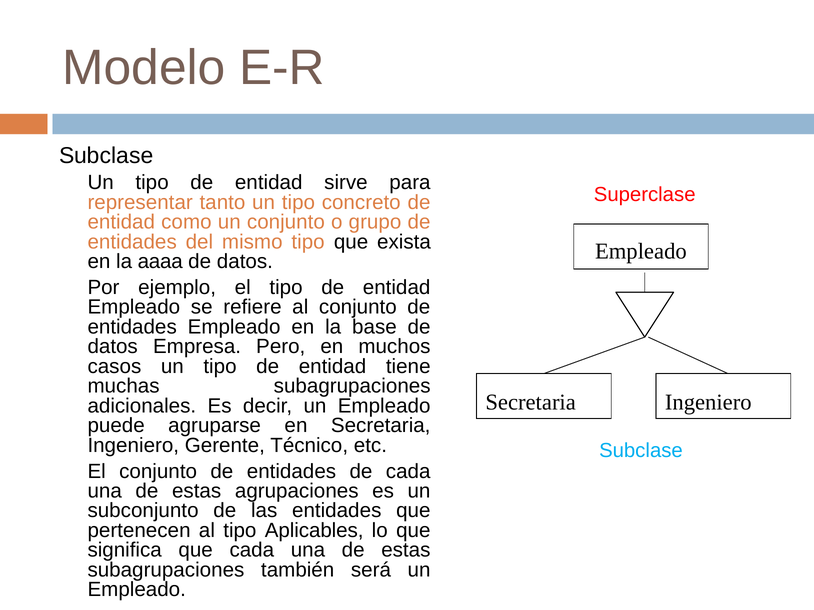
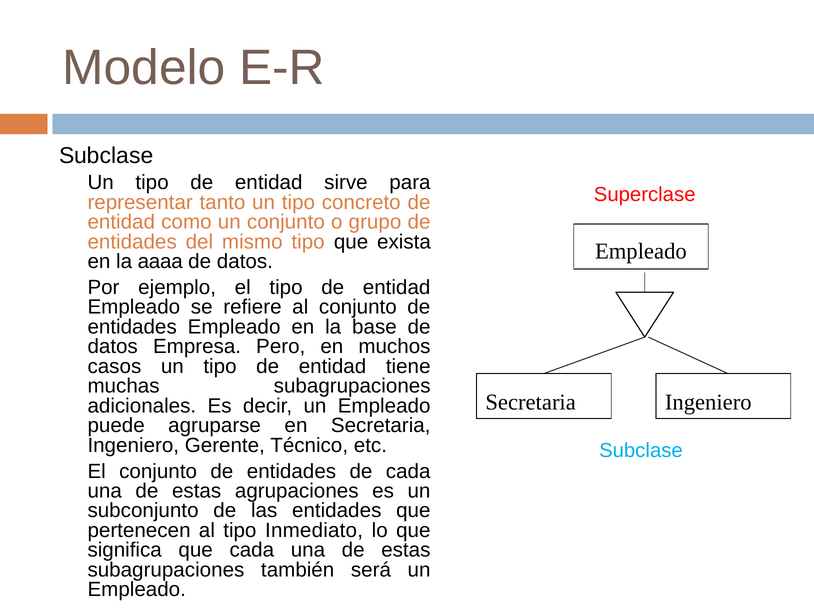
Aplicables: Aplicables -> Inmediato (314, 531)
